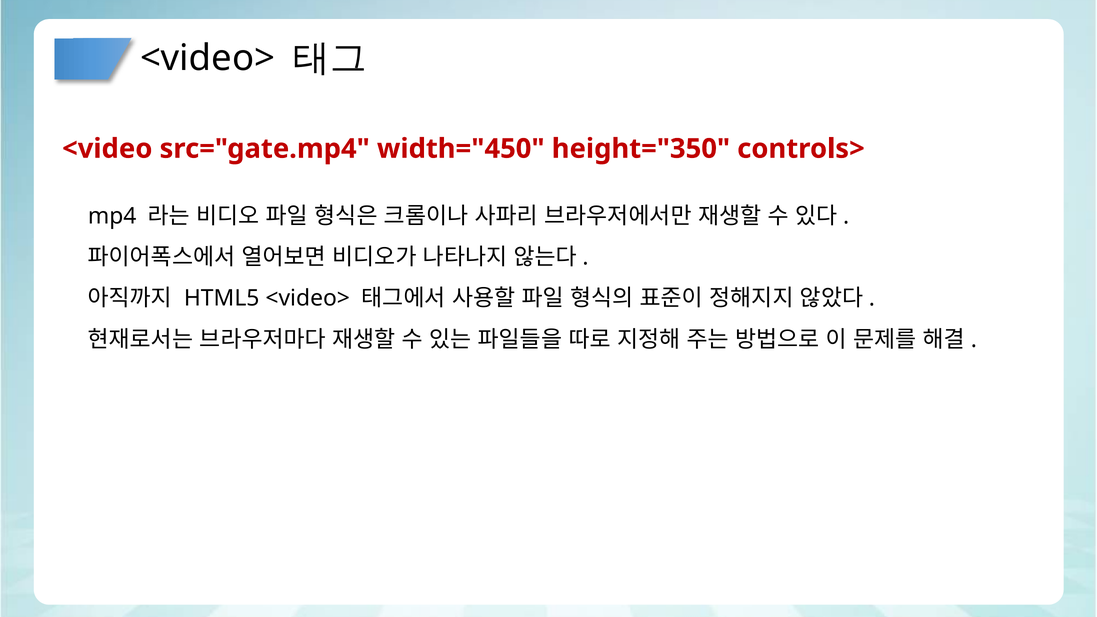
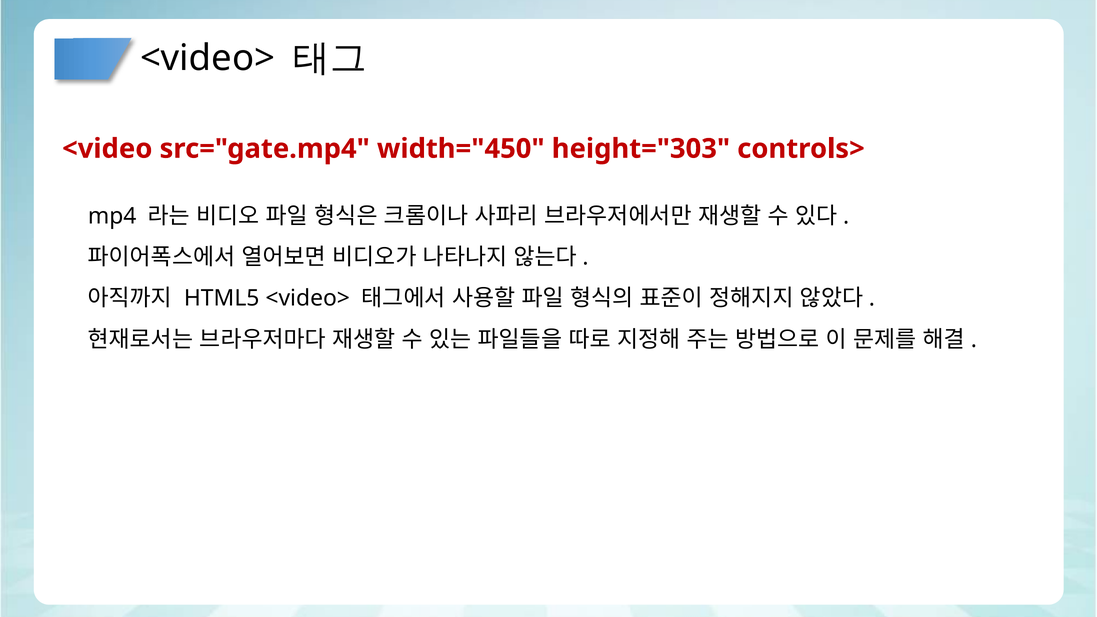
height="350: height="350 -> height="303 (641, 149)
